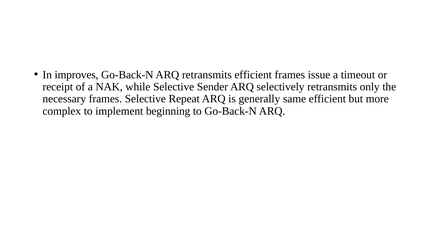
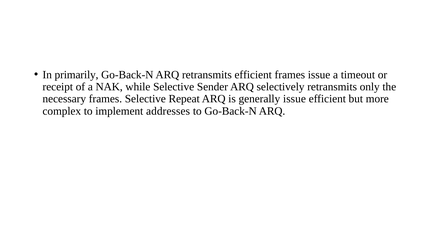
improves: improves -> primarily (77, 75)
generally same: same -> issue (294, 99)
beginning: beginning -> addresses (168, 111)
